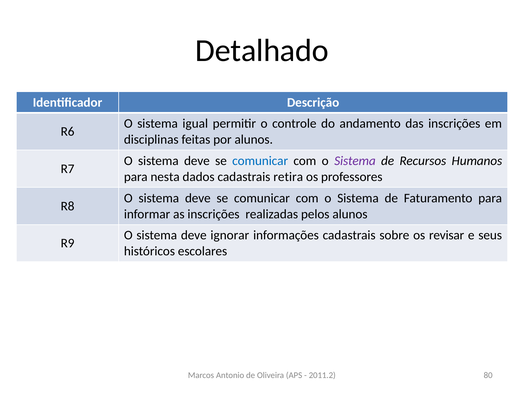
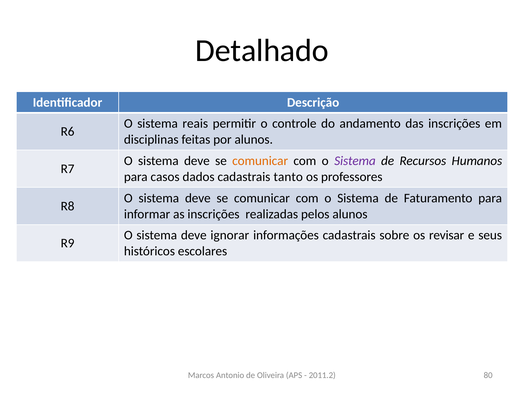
igual: igual -> reais (195, 124)
comunicar colour: blue -> orange (260, 161)
nesta: nesta -> casos (165, 177)
retira: retira -> tanto (288, 177)
